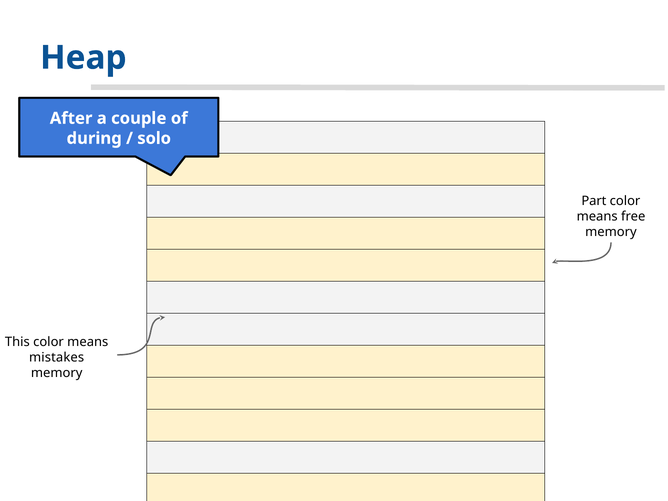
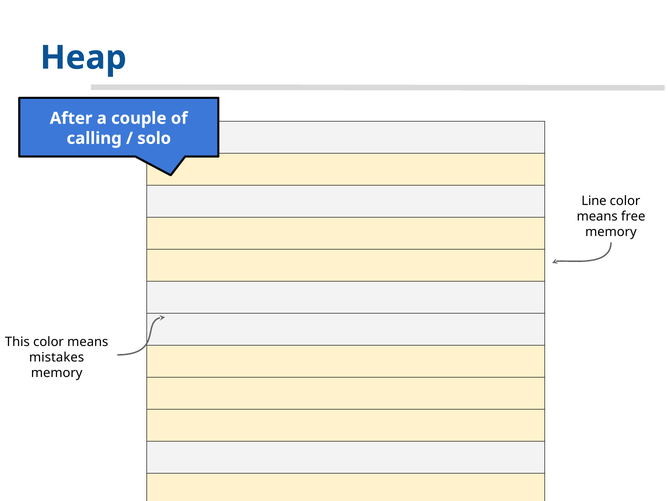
during: during -> calling (94, 138)
Part: Part -> Line (594, 201)
